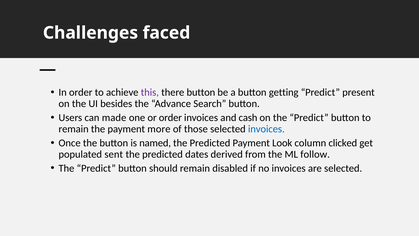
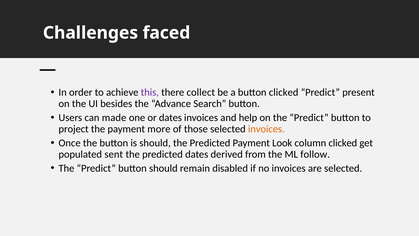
there button: button -> collect (201, 92)
button getting: getting -> clicked (284, 92)
or order: order -> dates (170, 118)
cash: cash -> help (248, 118)
remain: remain -> project (74, 129)
invoices colour: blue -> orange (266, 129)
is named: named -> should (155, 143)
